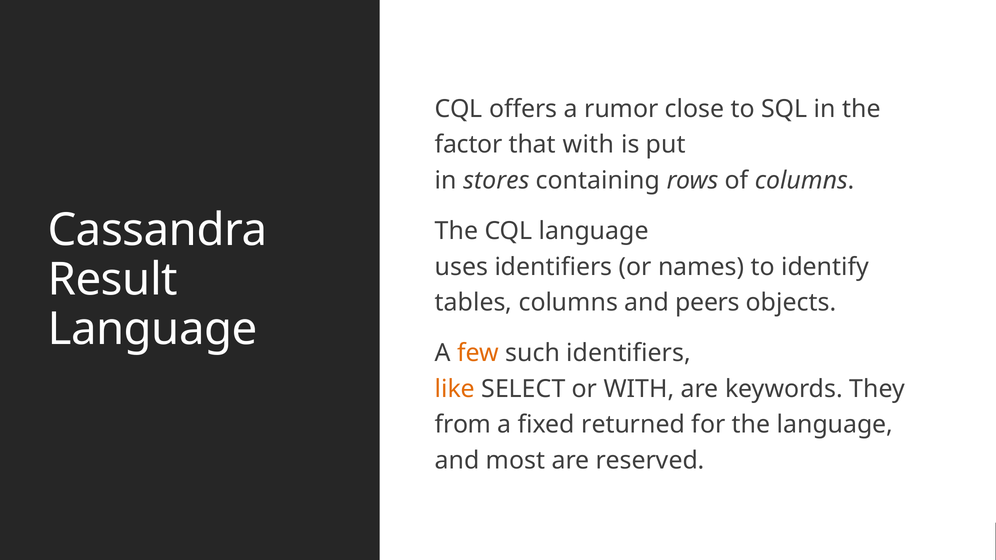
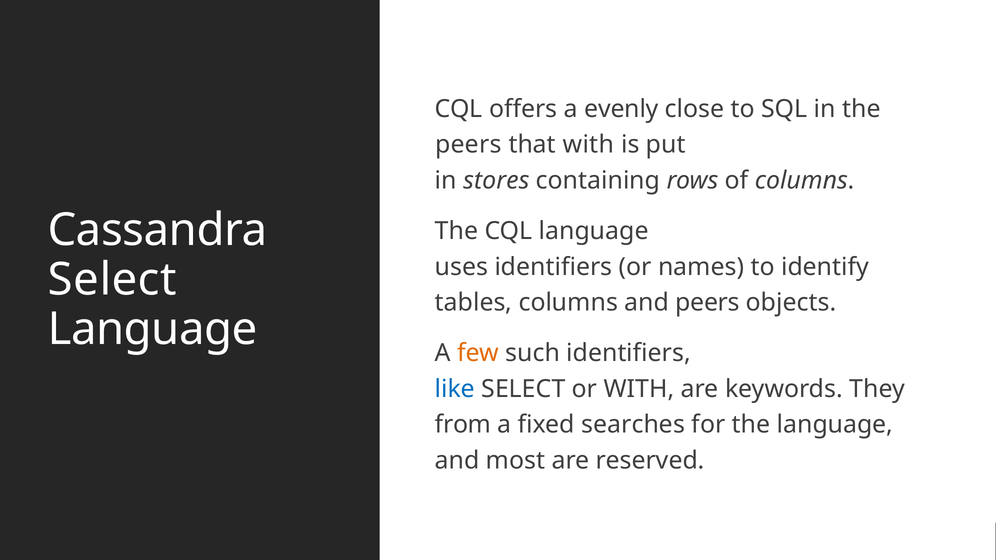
rumor: rumor -> evenly (621, 109)
factor: factor -> peers (468, 145)
Result: Result -> Select (112, 280)
like colour: orange -> blue (455, 389)
returned: returned -> searches (633, 425)
